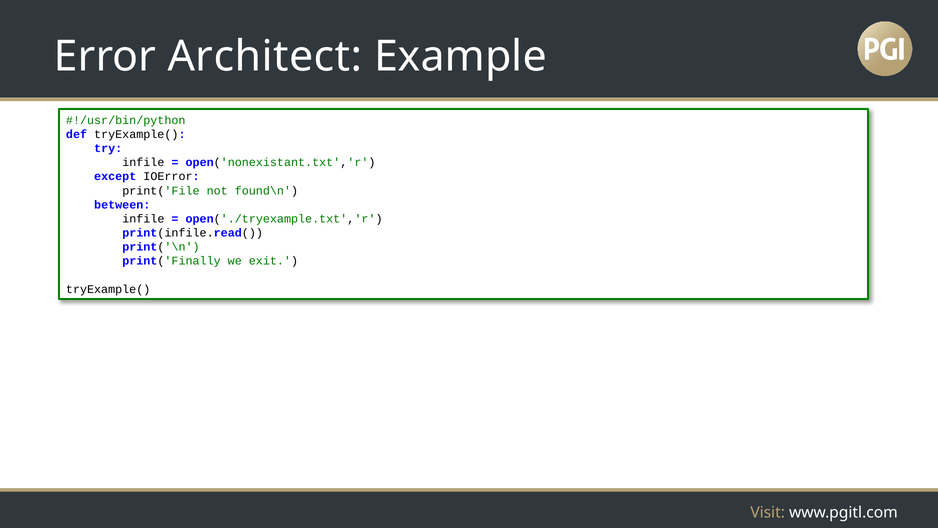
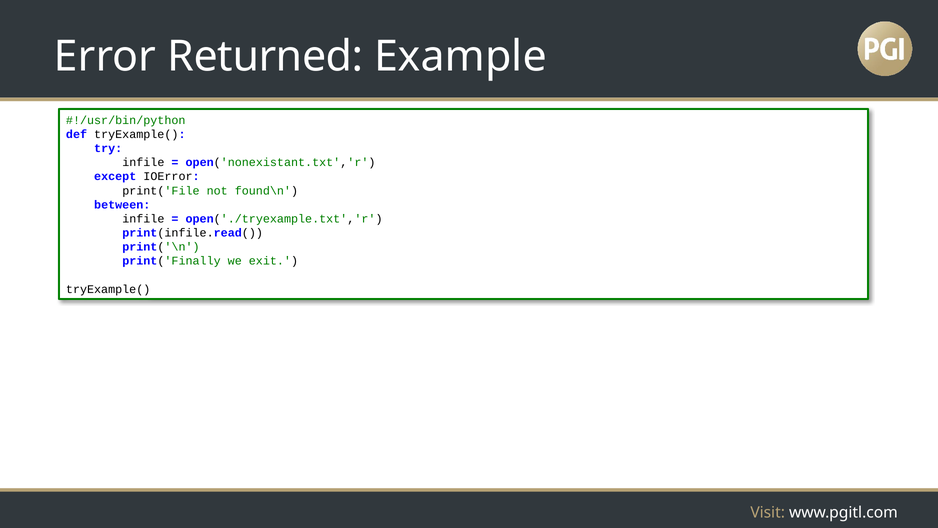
Architect: Architect -> Returned (265, 57)
